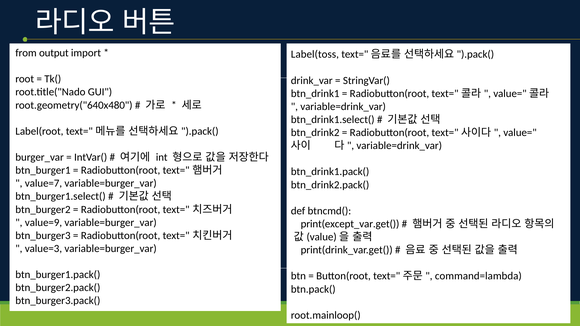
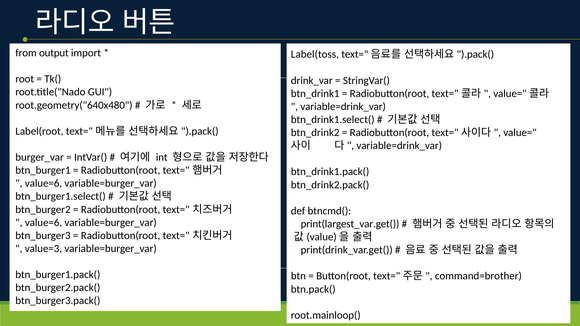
value=7: value=7 -> value=6 (43, 183)
value=9: value=9 -> value=6 (43, 223)
print(except_var.get(: print(except_var.get( -> print(largest_var.get( (350, 224)
command=lambda: command=lambda -> command=brother (478, 276)
